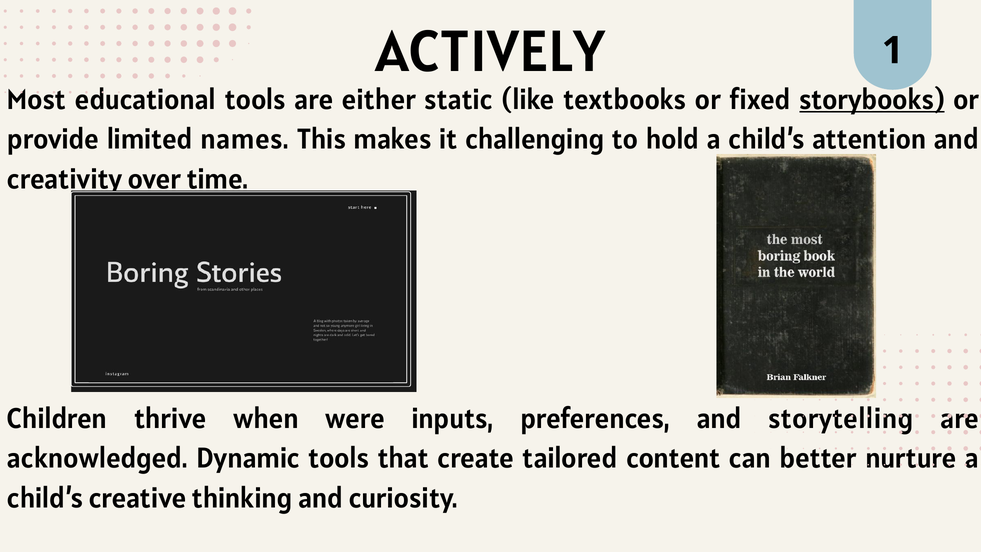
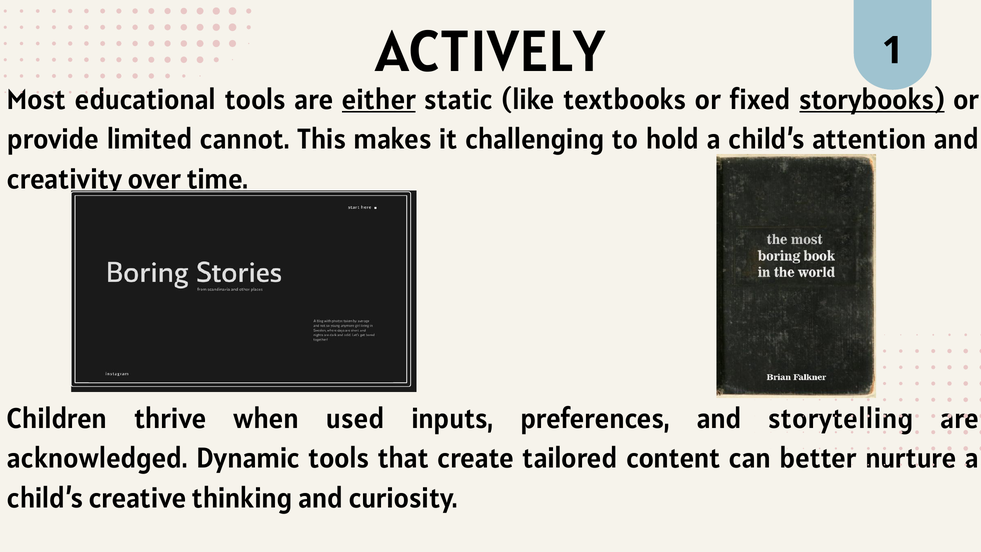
either underline: none -> present (379, 100)
names: names -> cannot (245, 139)
were: were -> used (355, 418)
